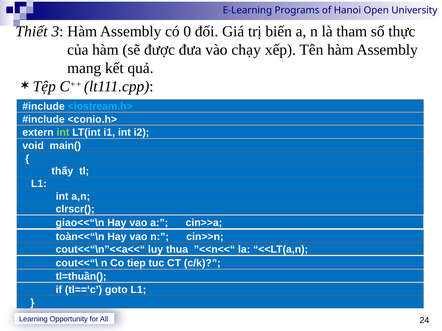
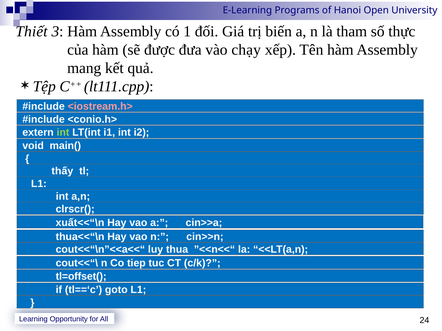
0: 0 -> 1 (187, 31)
<iostream.h> colour: light blue -> pink (100, 107)
giao<<“\n: giao<<“\n -> xuất<<“\n (80, 223)
toàn<<“\n: toàn<<“\n -> thua<<“\n (80, 237)
tl=thuần(: tl=thuần( -> tl=offset( (81, 277)
